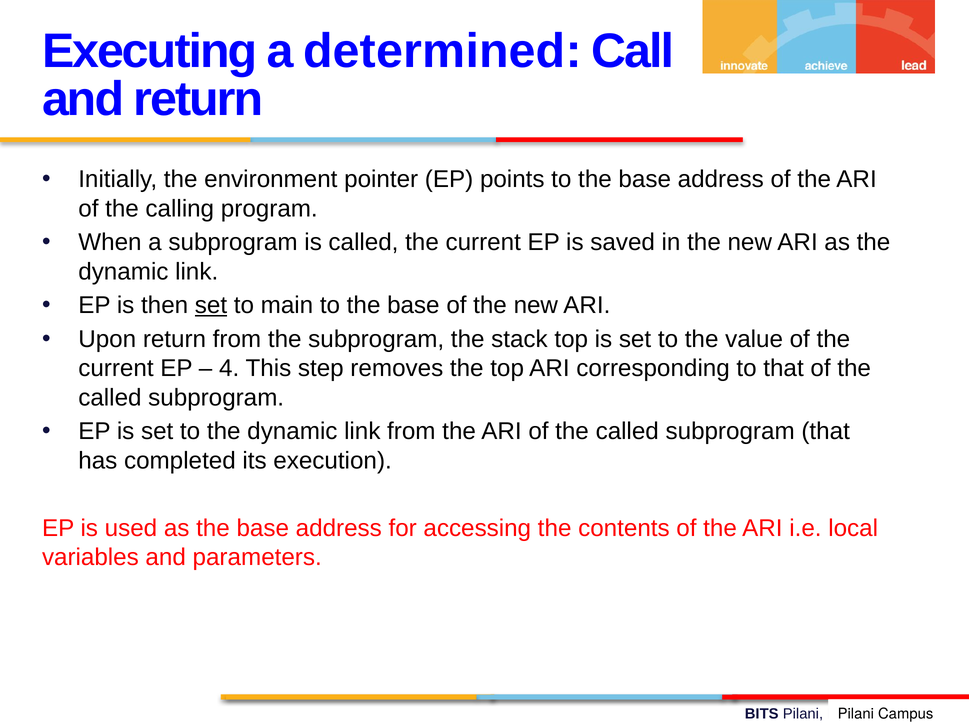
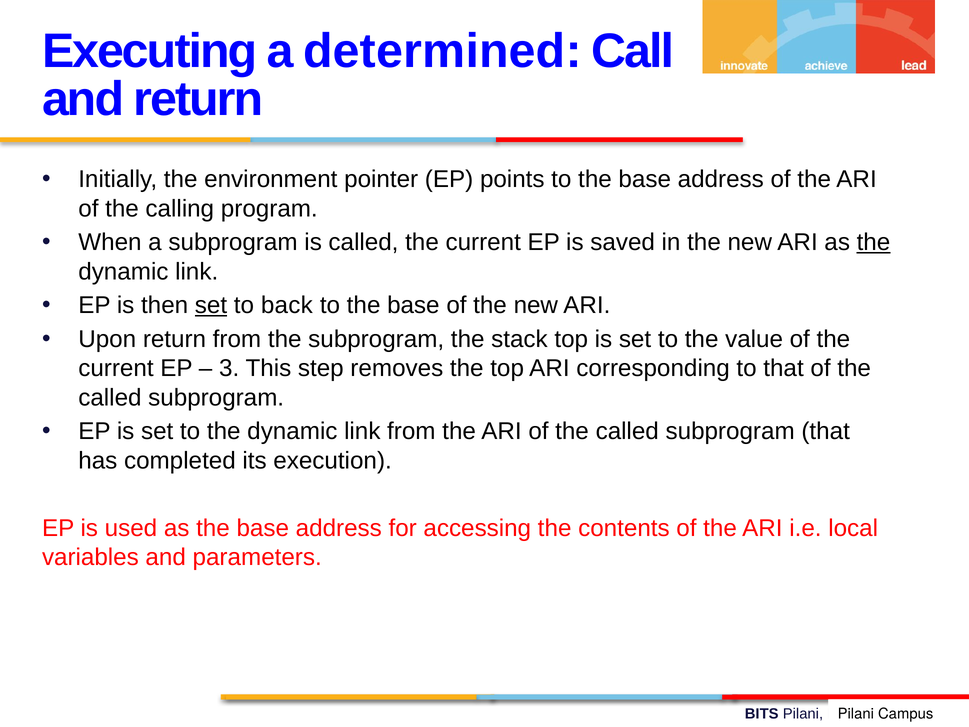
the underline: none -> present (873, 242)
main: main -> back (287, 305)
4: 4 -> 3 (229, 368)
